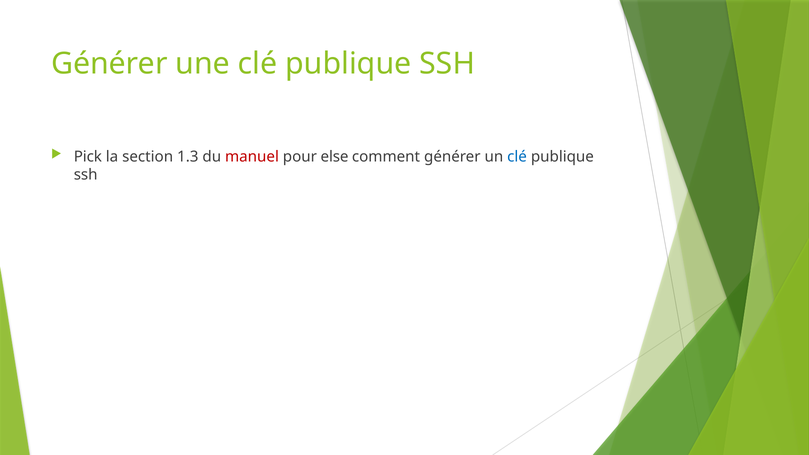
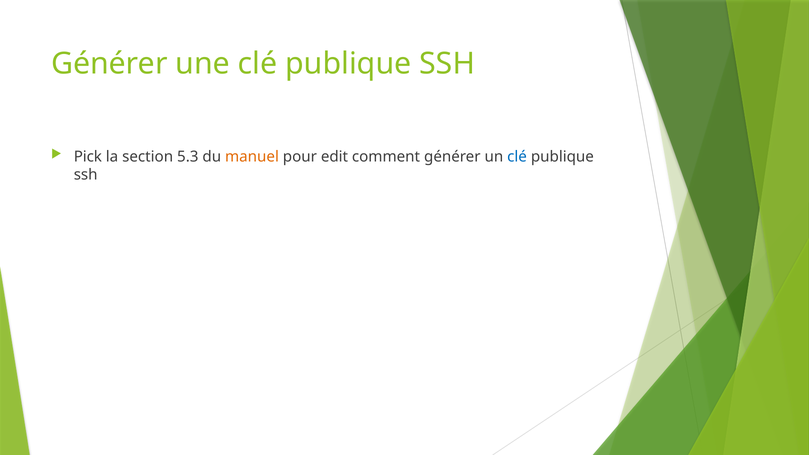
1.3: 1.3 -> 5.3 (188, 157)
manuel colour: red -> orange (252, 157)
else: else -> edit (334, 157)
